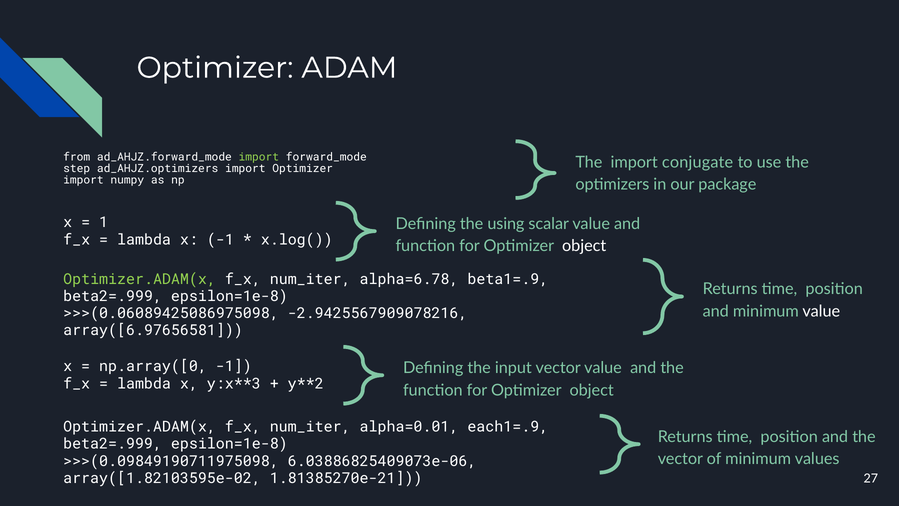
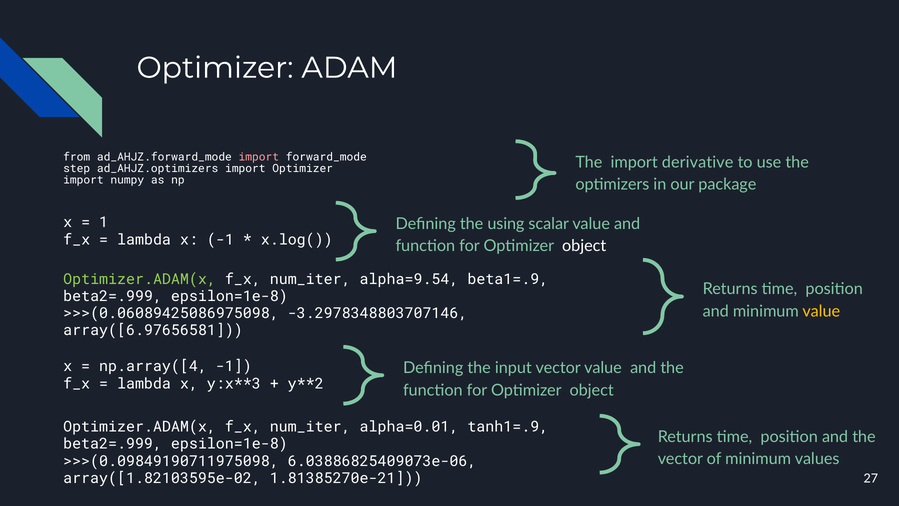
import colour: light green -> pink (259, 157)
conjugate: conjugate -> derivative (698, 162)
alpha=6.78: alpha=6.78 -> alpha=9.54 (409, 279)
value colour: white -> yellow (821, 311)
-2.9425567909078216: -2.9425567909078216 -> -3.2978348803707146 (378, 313)
np.array([0: np.array([0 -> np.array([4 (153, 366)
each1=.9: each1=.9 -> tanh1=.9 (508, 427)
